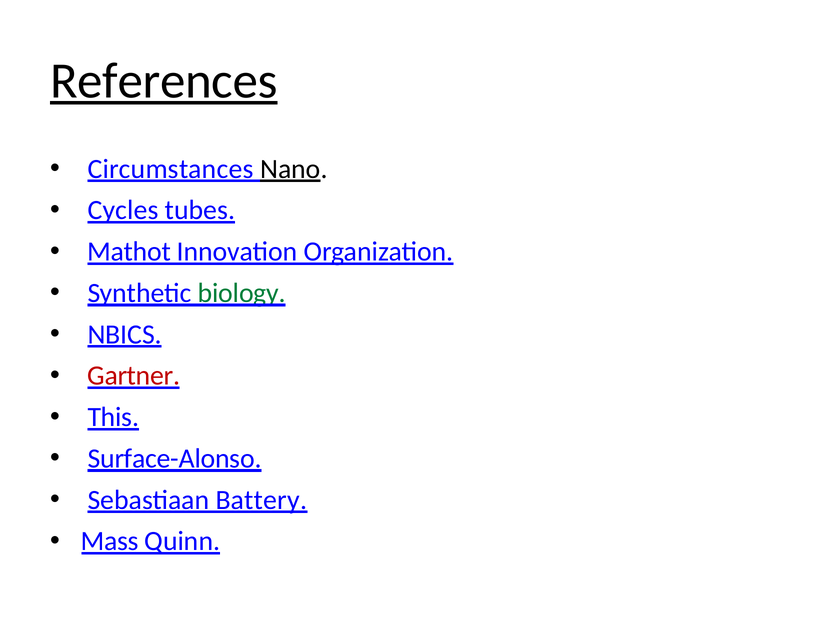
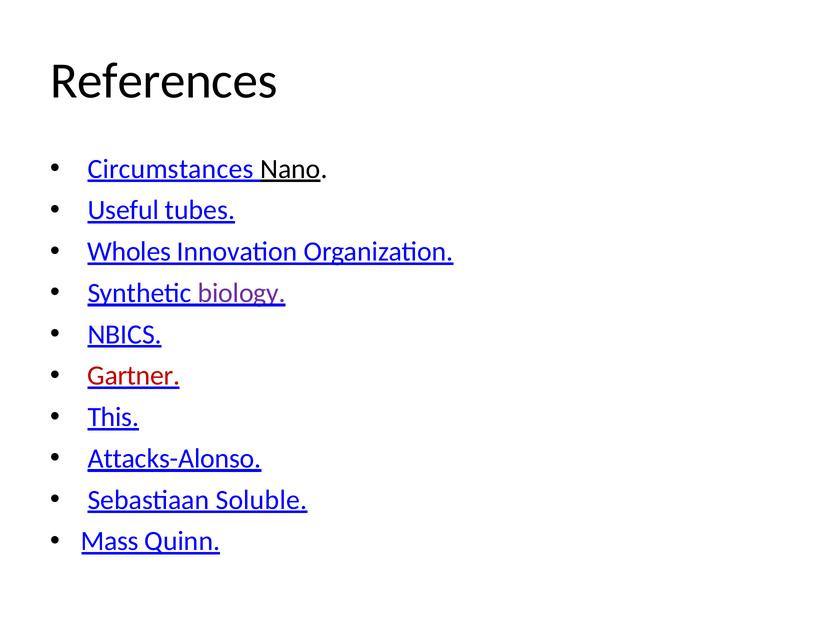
References underline: present -> none (164, 81)
Cycles: Cycles -> Useful (123, 210)
Mathot: Mathot -> Wholes (129, 251)
biology colour: green -> purple (242, 293)
Surface-Alonso: Surface-Alonso -> Attacks-Alonso (175, 458)
Battery: Battery -> Soluble (261, 499)
